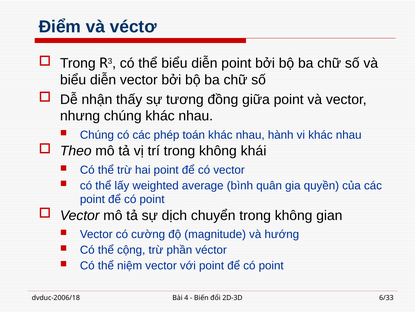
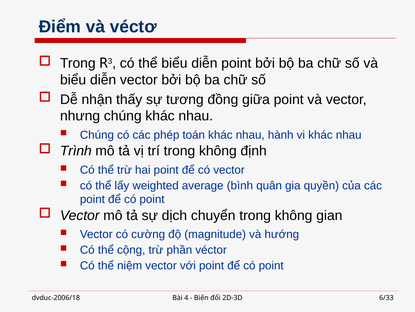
Theo: Theo -> Trình (76, 151)
khái: khái -> định (254, 151)
